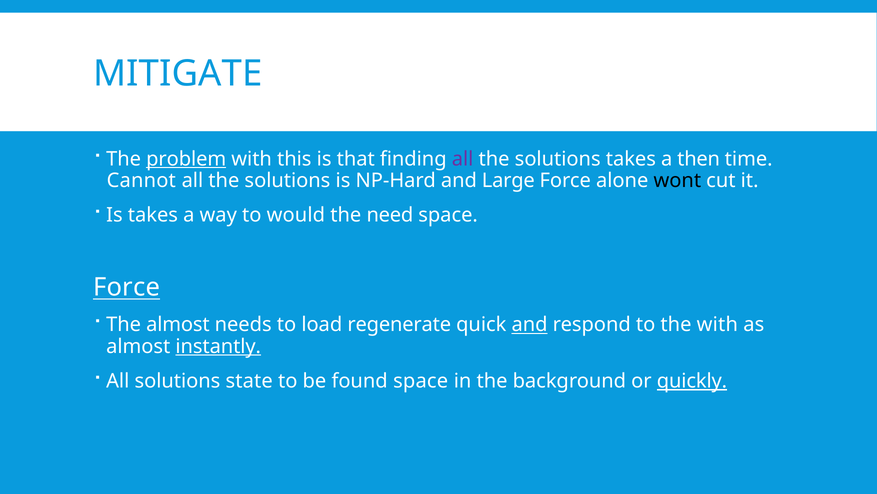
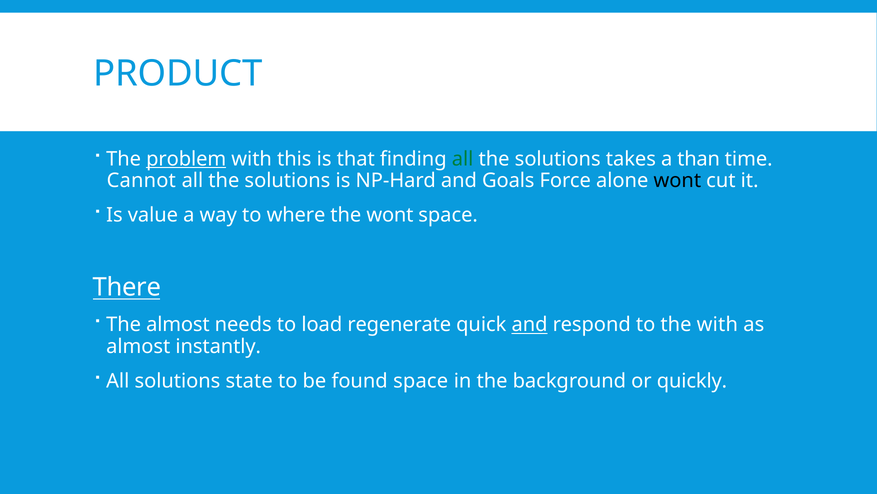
MITIGATE: MITIGATE -> PRODUCT (178, 74)
all colour: purple -> green (463, 159)
then: then -> than (699, 159)
Large: Large -> Goals (508, 180)
Is takes: takes -> value (153, 215)
would: would -> where (296, 215)
the need: need -> wont (390, 215)
Force: Force -> There (127, 287)
instantly underline: present -> none (218, 346)
quickly underline: present -> none (692, 380)
